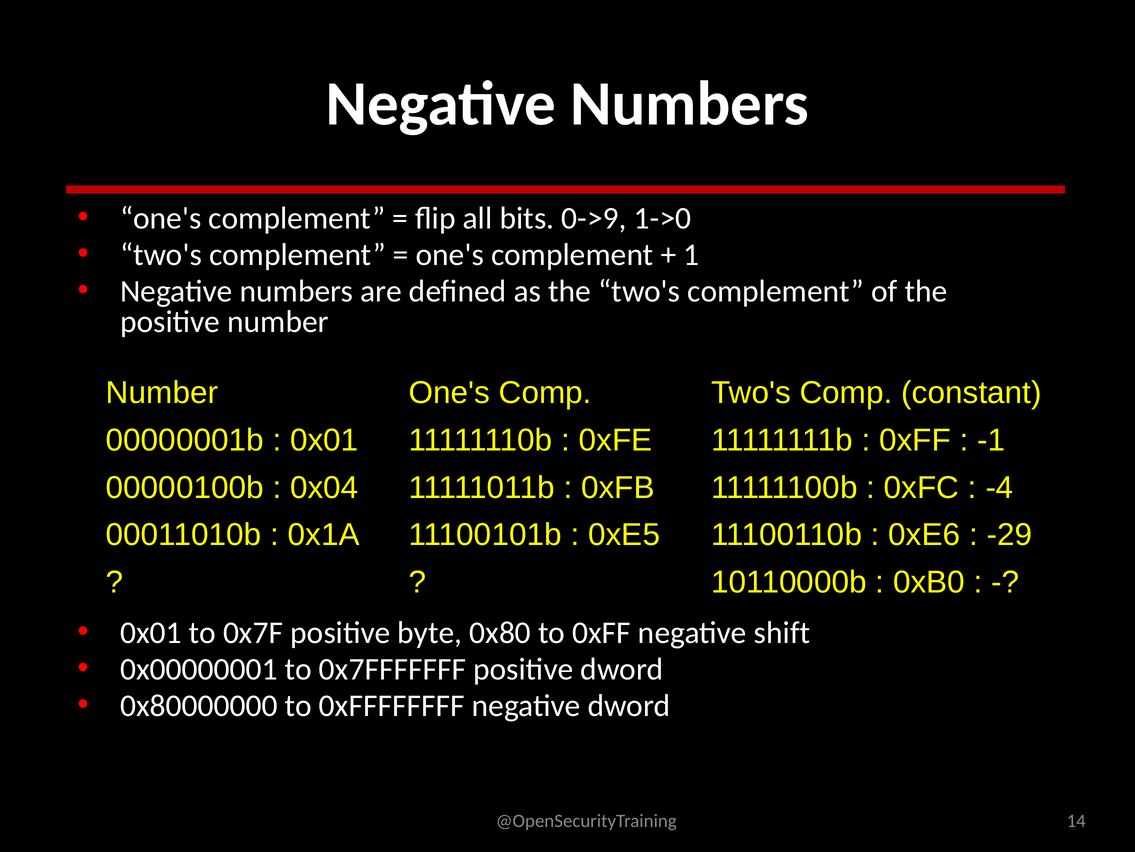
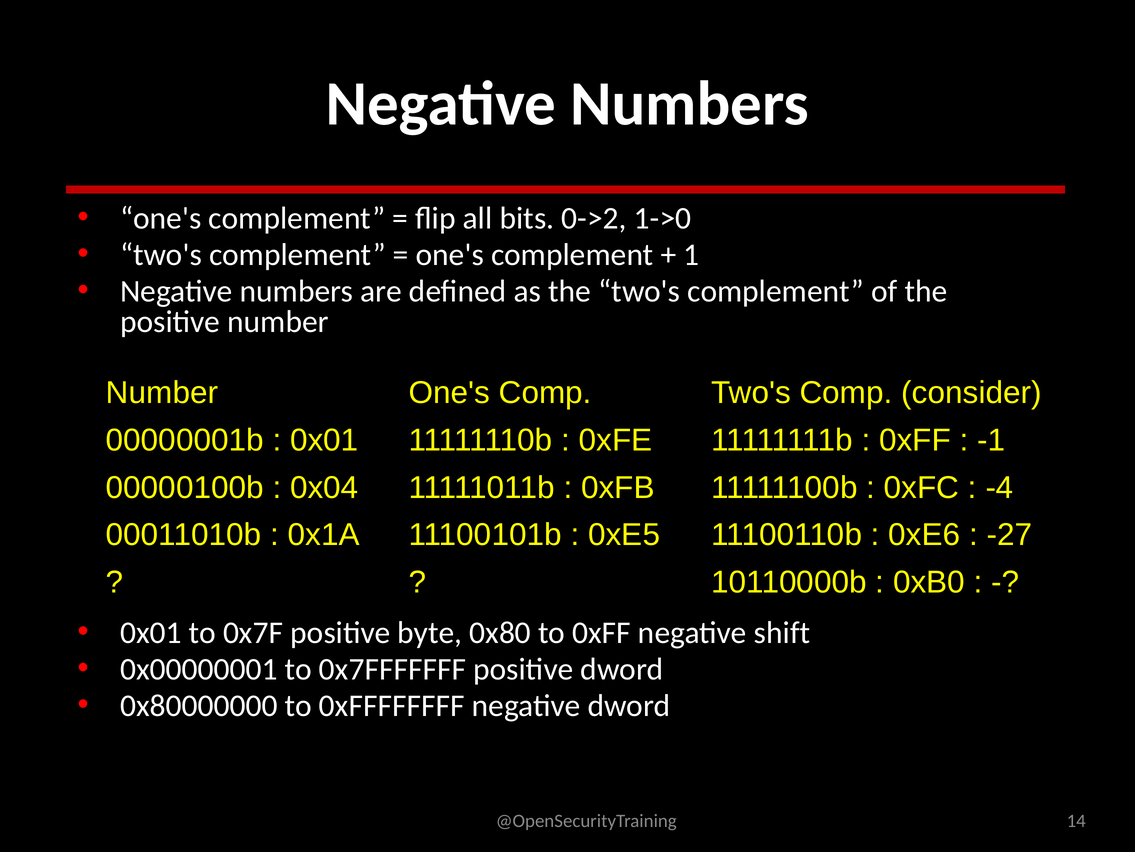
0->9: 0->9 -> 0->2 (594, 218)
constant: constant -> consider (972, 393)
-29: -29 -> -27 (1009, 535)
